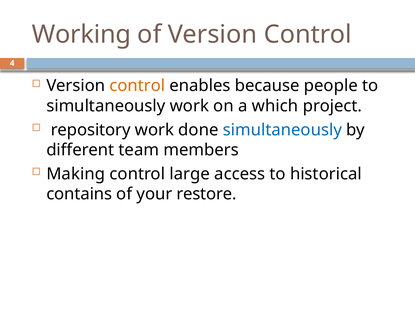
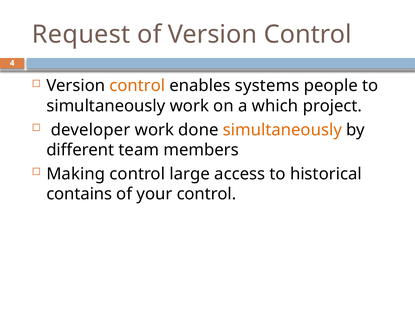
Working: Working -> Request (81, 35)
because: because -> systems (267, 86)
repository: repository -> developer (91, 130)
simultaneously colour: blue -> orange (282, 130)
your restore: restore -> control (206, 194)
